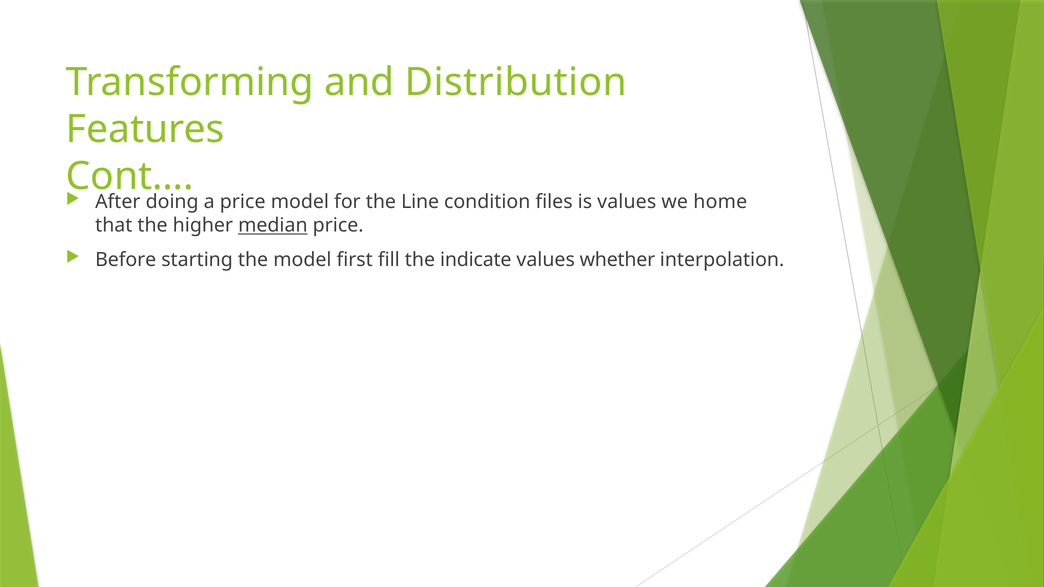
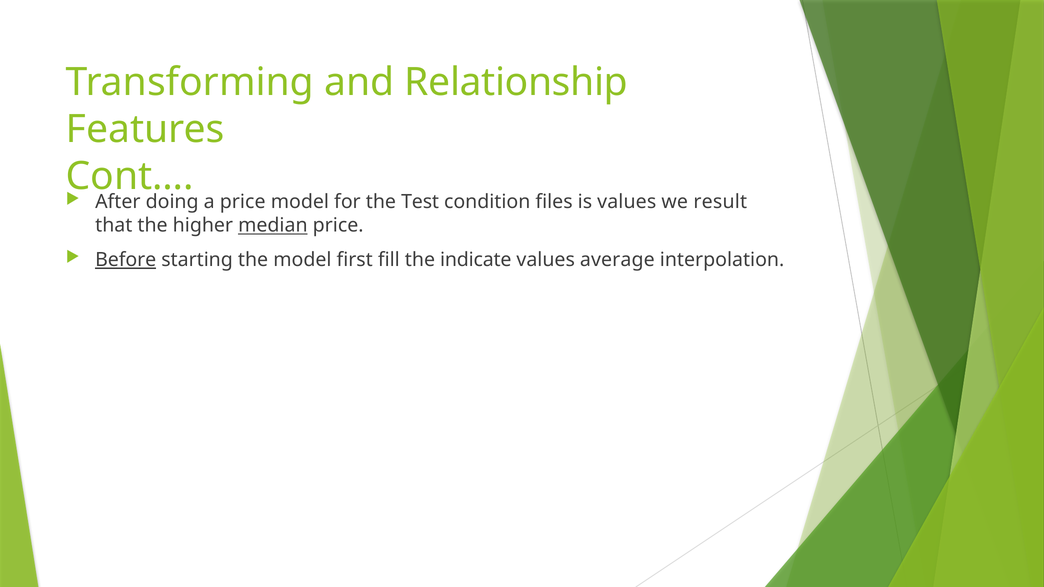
Distribution: Distribution -> Relationship (516, 82)
Line: Line -> Test (420, 202)
home: home -> result (720, 202)
Before underline: none -> present (126, 260)
whether: whether -> average (617, 260)
